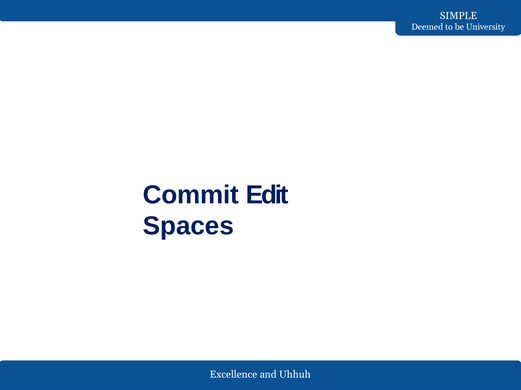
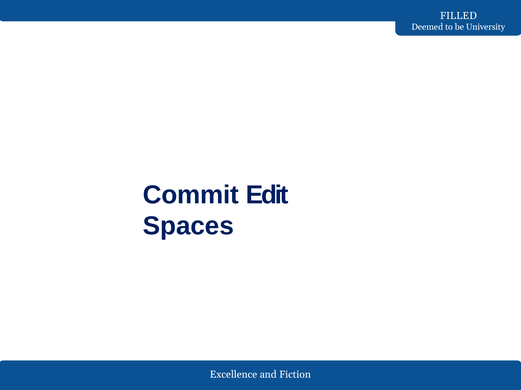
SIMPLE: SIMPLE -> FILLED (458, 16)
Uhhuh: Uhhuh -> Fiction (295, 375)
